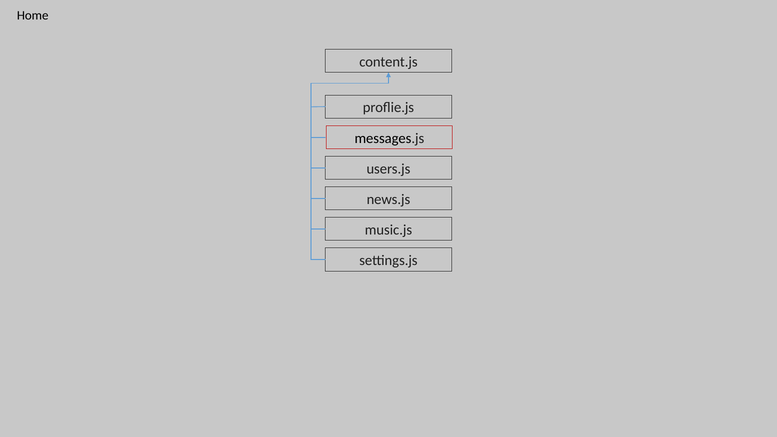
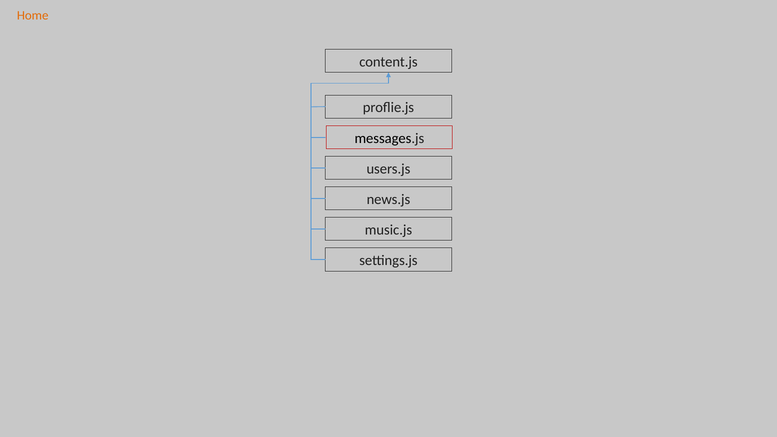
Home colour: black -> orange (33, 16)
